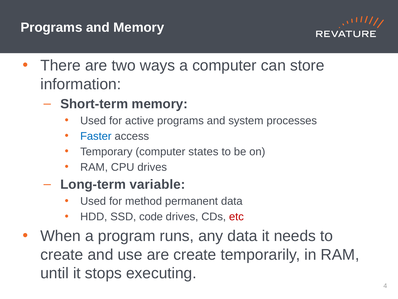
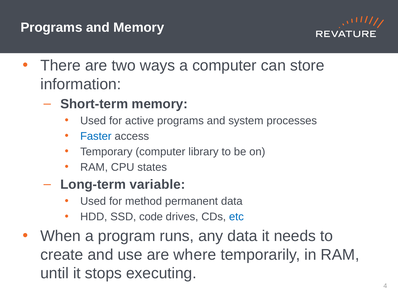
states: states -> library (203, 151)
CPU drives: drives -> states (152, 167)
etc colour: red -> blue (236, 216)
are create: create -> where (195, 254)
